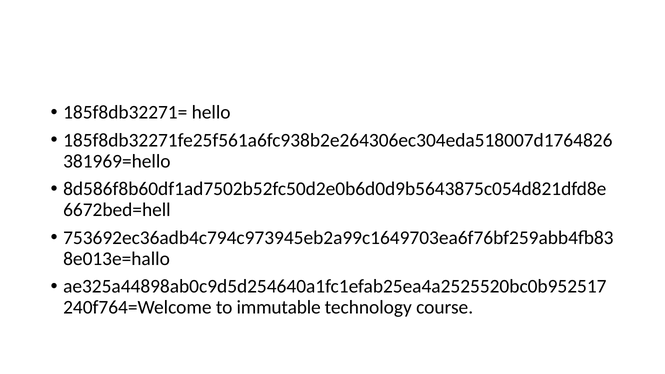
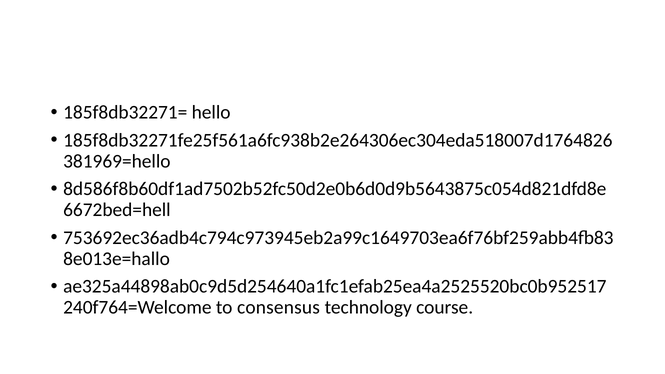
immutable: immutable -> consensus (278, 307)
